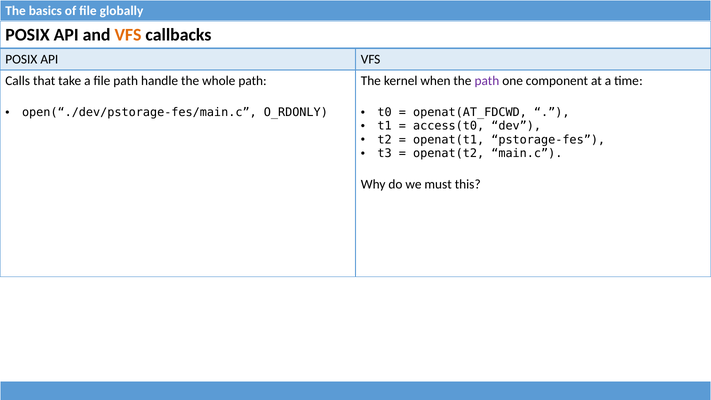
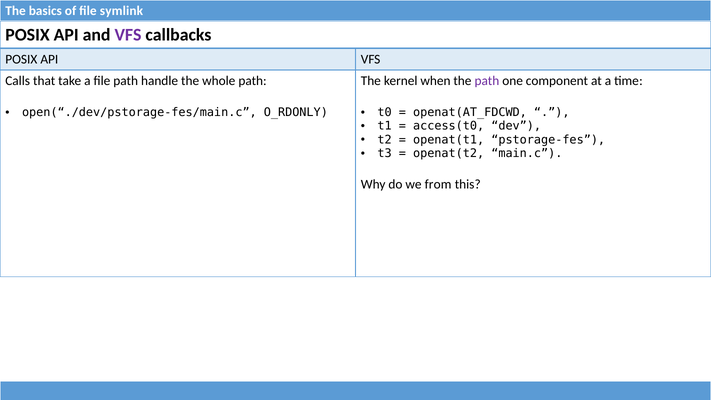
globally: globally -> symlink (121, 11)
VFS colour: orange -> purple (128, 35)
must: must -> from (438, 185)
